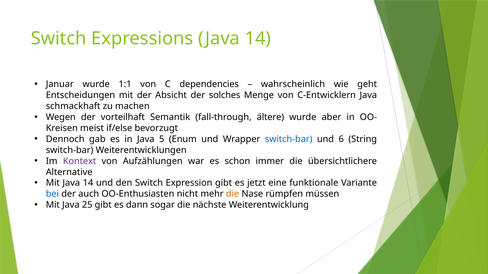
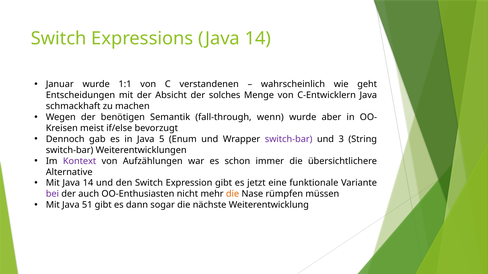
dependencies: dependencies -> verstandenen (209, 84)
vorteilhaft: vorteilhaft -> benötigen (123, 117)
ältere: ältere -> wenn (270, 117)
switch-bar colour: blue -> purple (289, 139)
6: 6 -> 3 (341, 139)
bei colour: blue -> purple (52, 194)
25: 25 -> 51 (87, 205)
